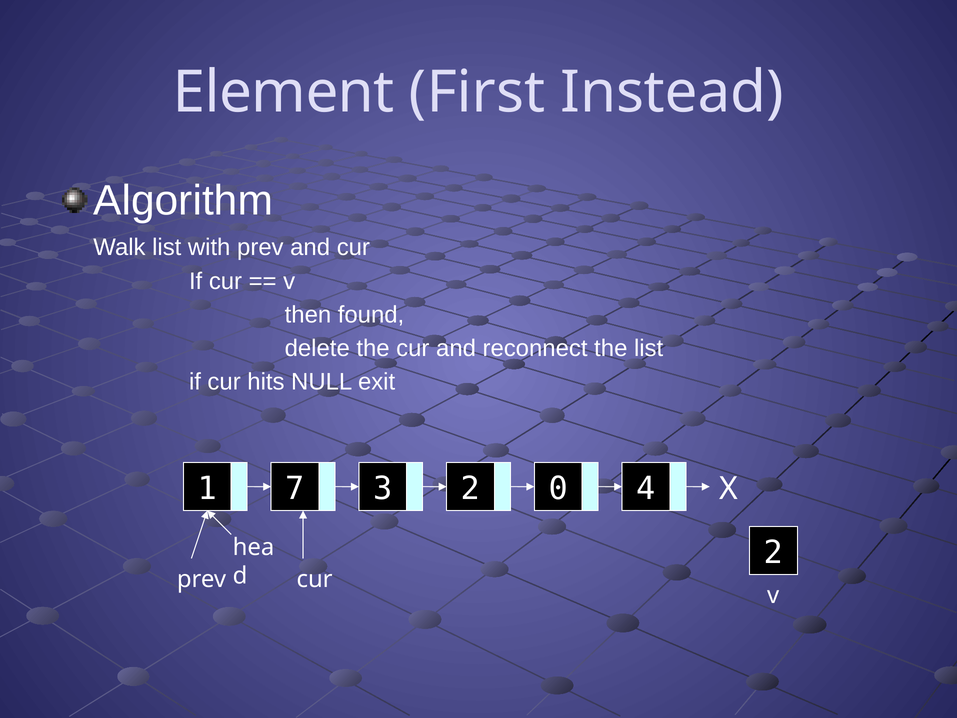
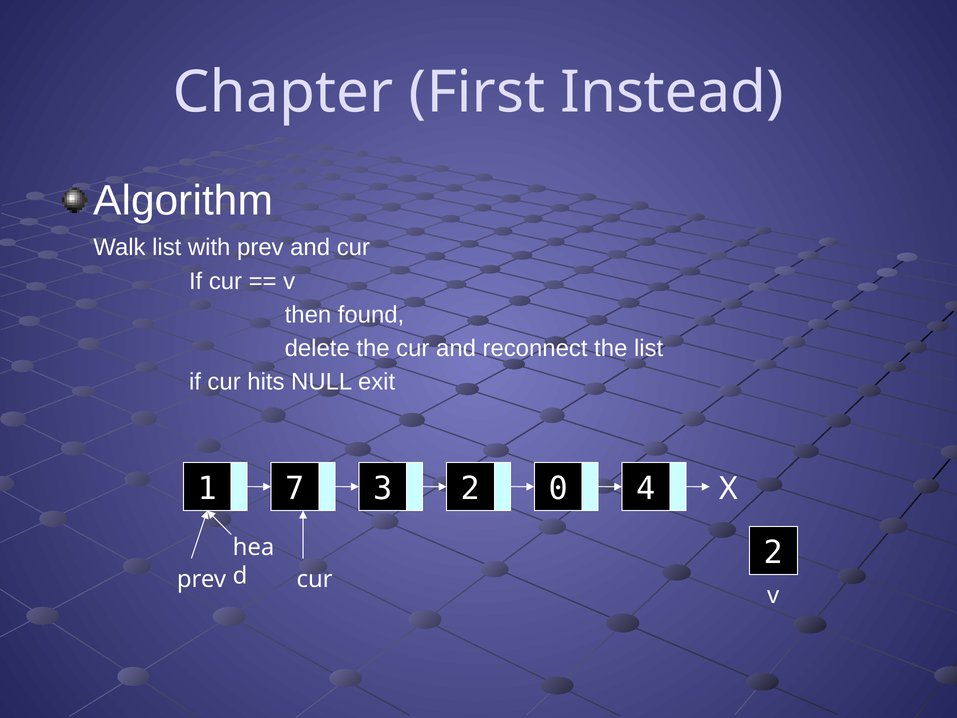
Element: Element -> Chapter (283, 93)
